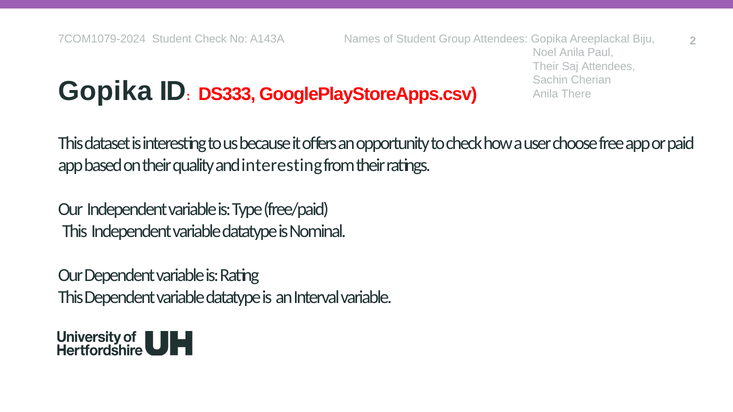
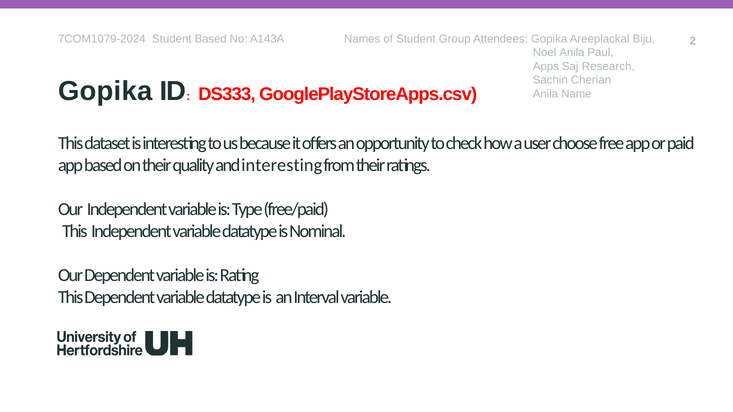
Student Check: Check -> Based (211, 39)
Their: Their -> Apps (546, 66)
Saj Attendees: Attendees -> Research (608, 66)
There: There -> Name (576, 94)
